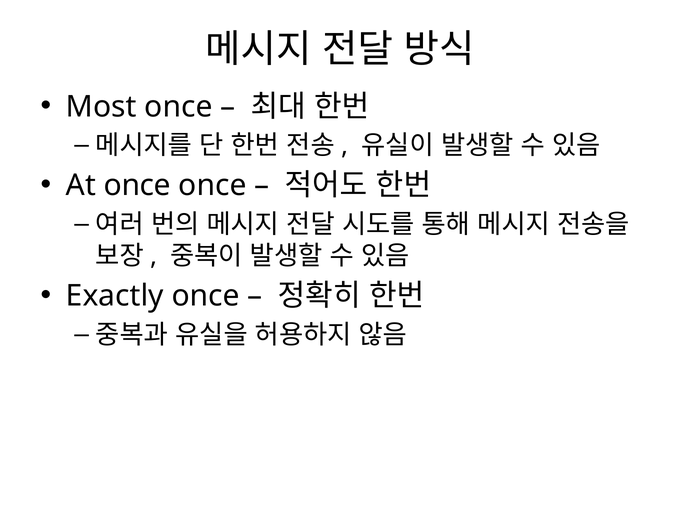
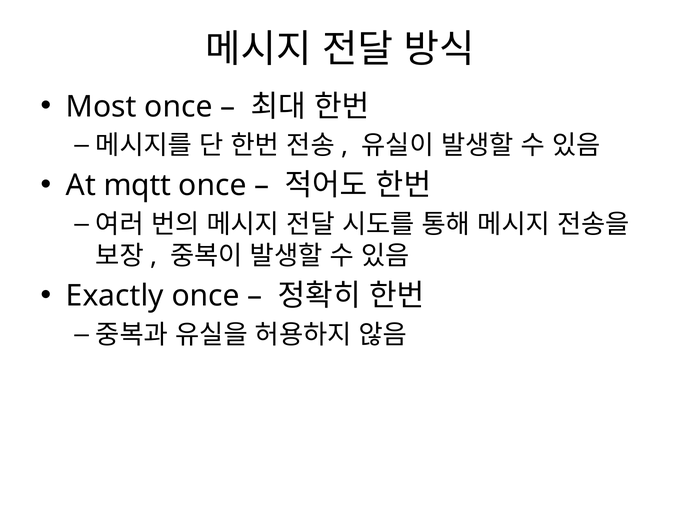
At once: once -> mqtt (137, 186)
